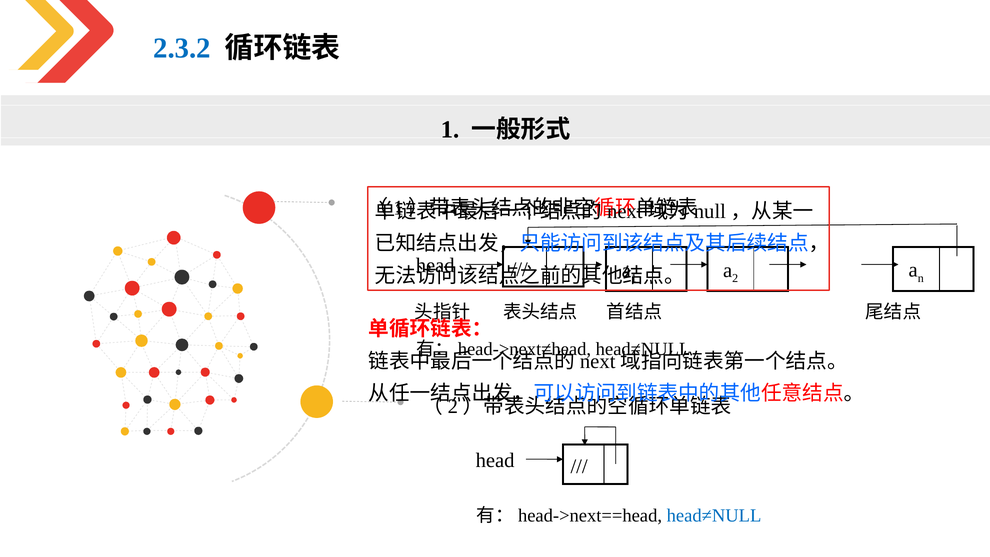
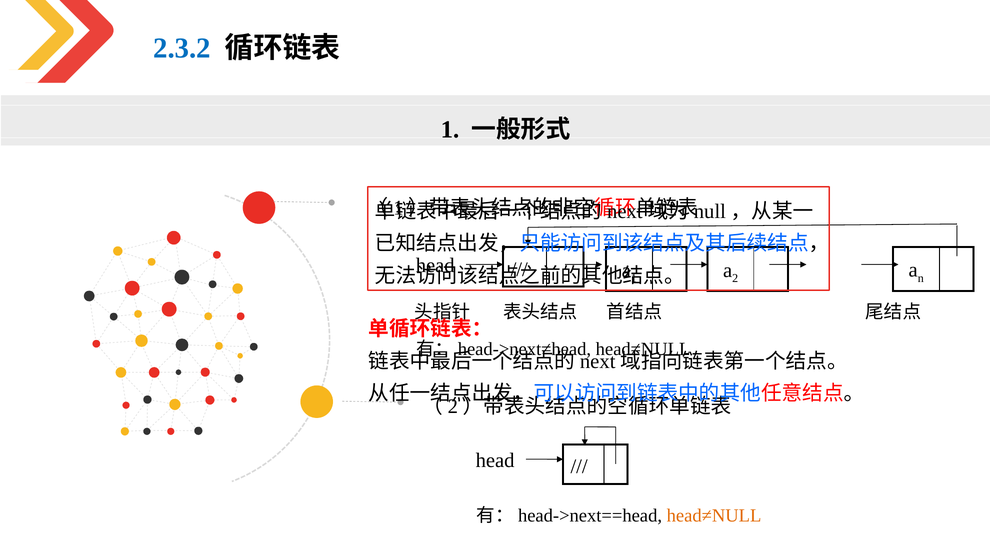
head≠NULL colour: blue -> orange (714, 516)
